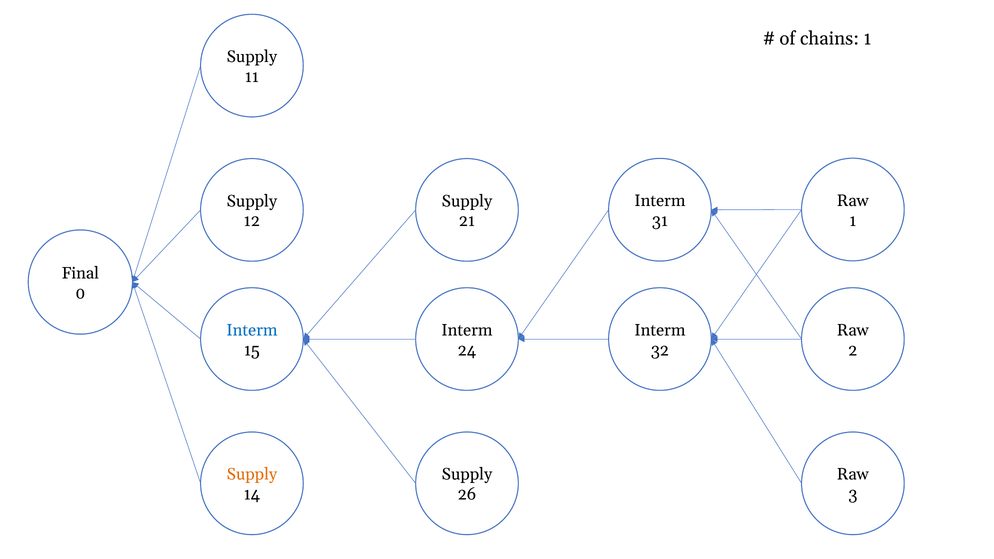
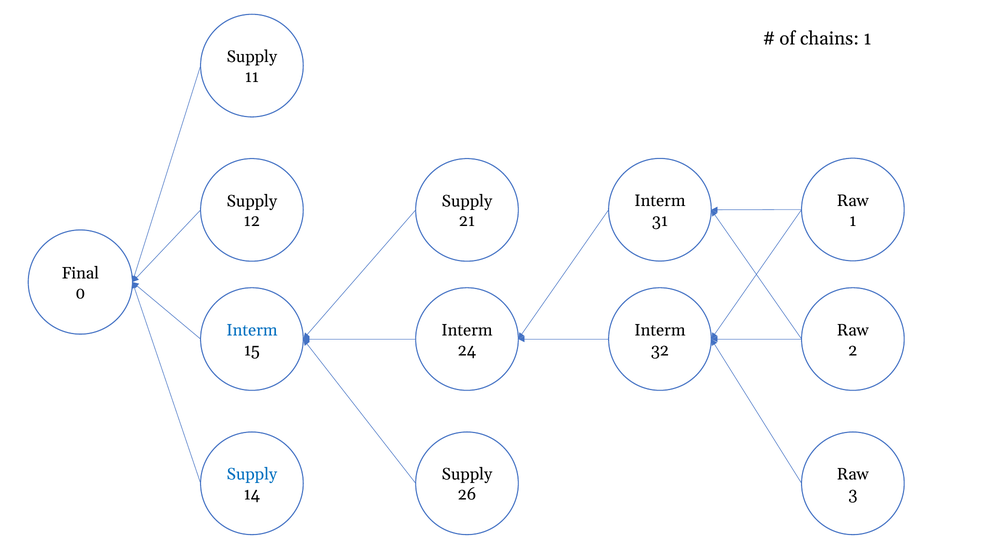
Supply colour: orange -> blue (252, 475)
